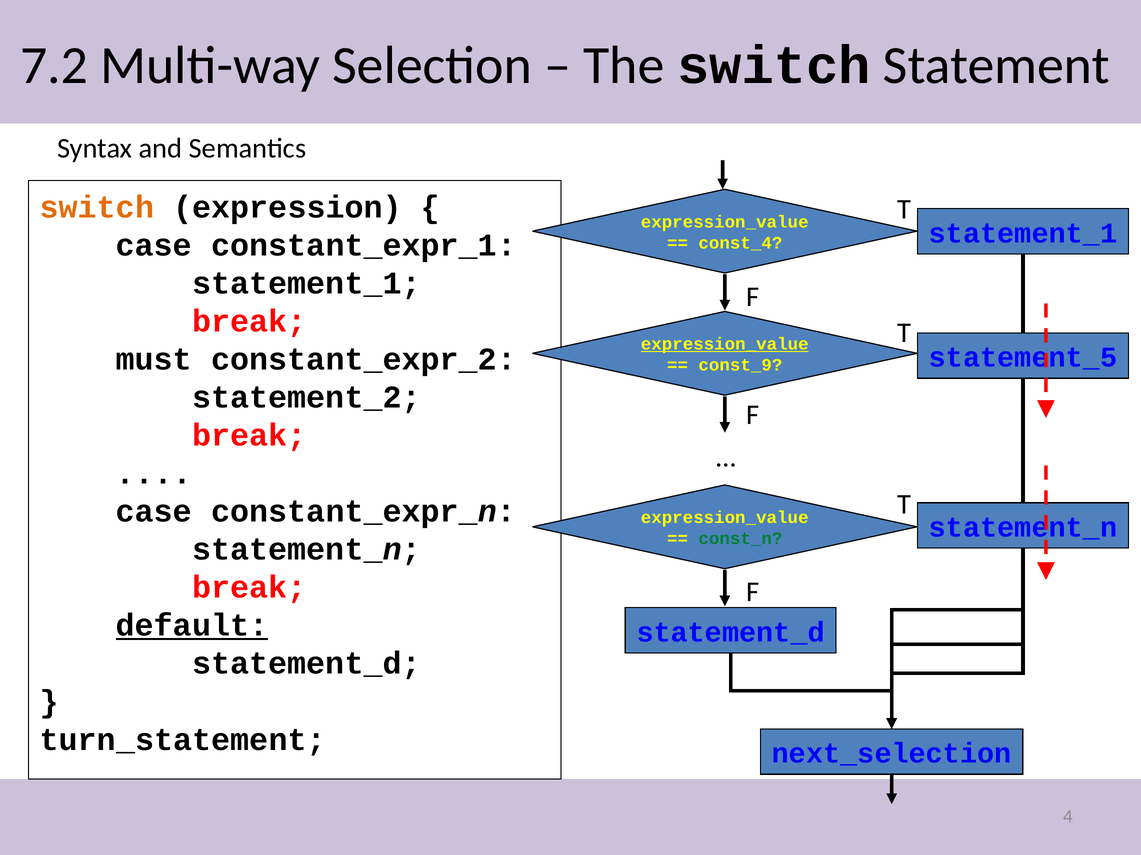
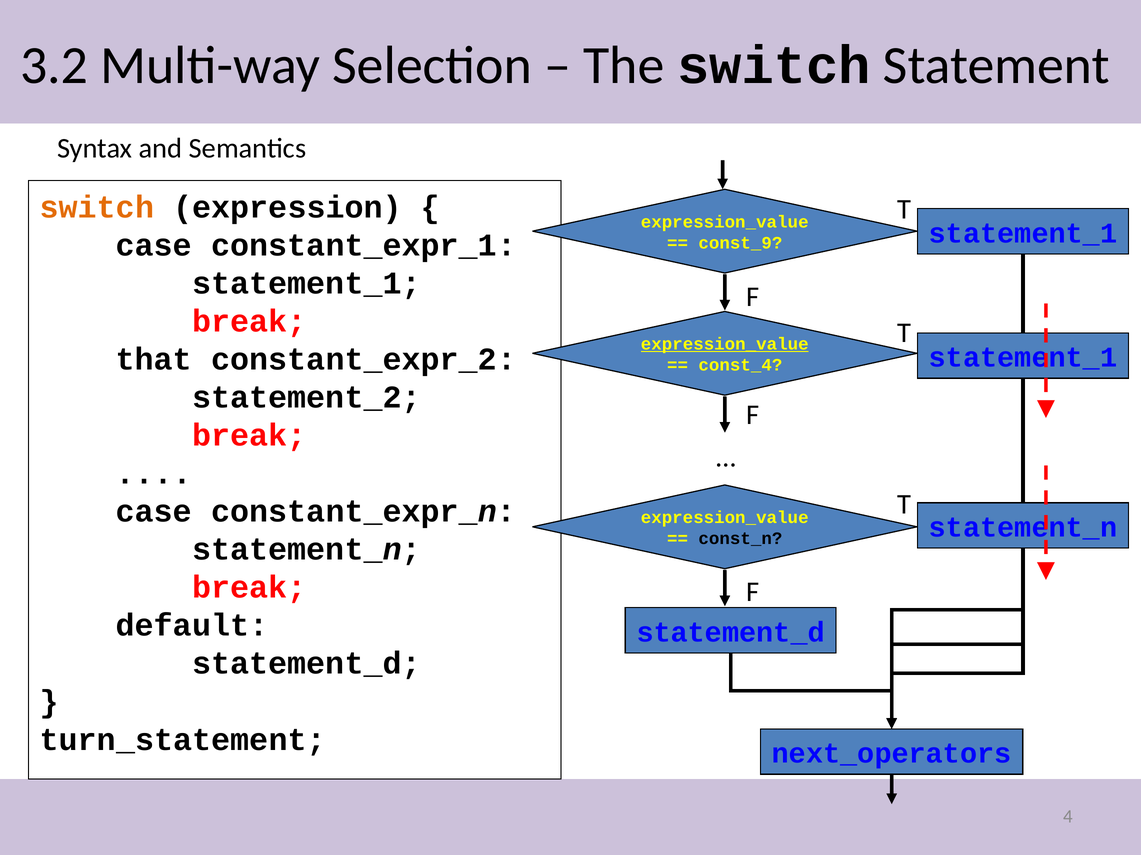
7.2: 7.2 -> 3.2 (54, 66)
const_4: const_4 -> const_9 (740, 243)
statement_5: statement_5 -> statement_1 (1023, 358)
must: must -> that (154, 360)
const_9: const_9 -> const_4 (740, 365)
const_n colour: green -> black (740, 539)
default underline: present -> none (192, 626)
next_selection: next_selection -> next_operators (892, 754)
